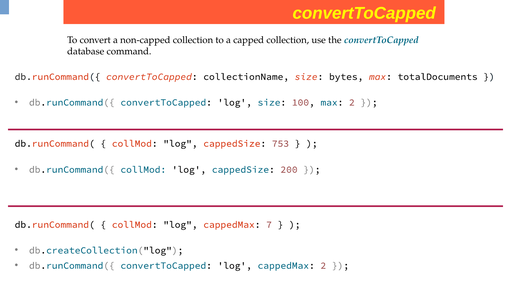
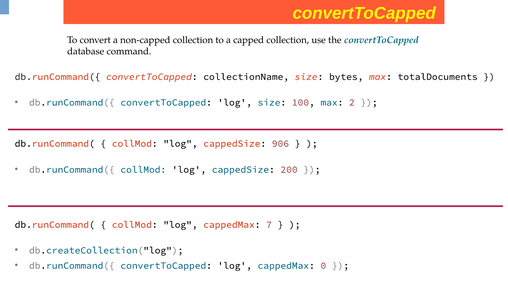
753: 753 -> 906 (280, 143)
cappedMax 2: 2 -> 0 (323, 265)
